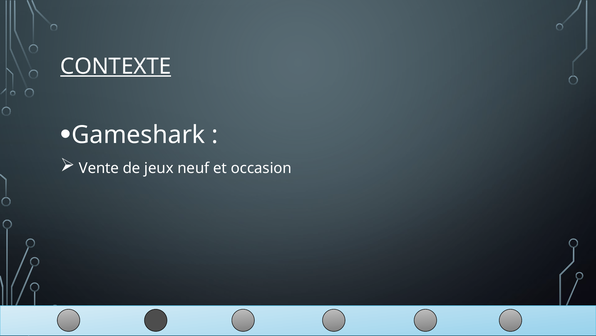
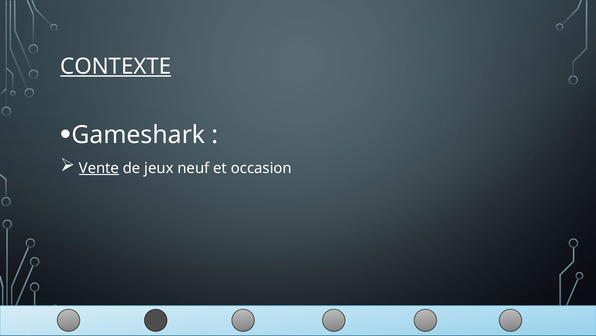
Vente underline: none -> present (99, 168)
